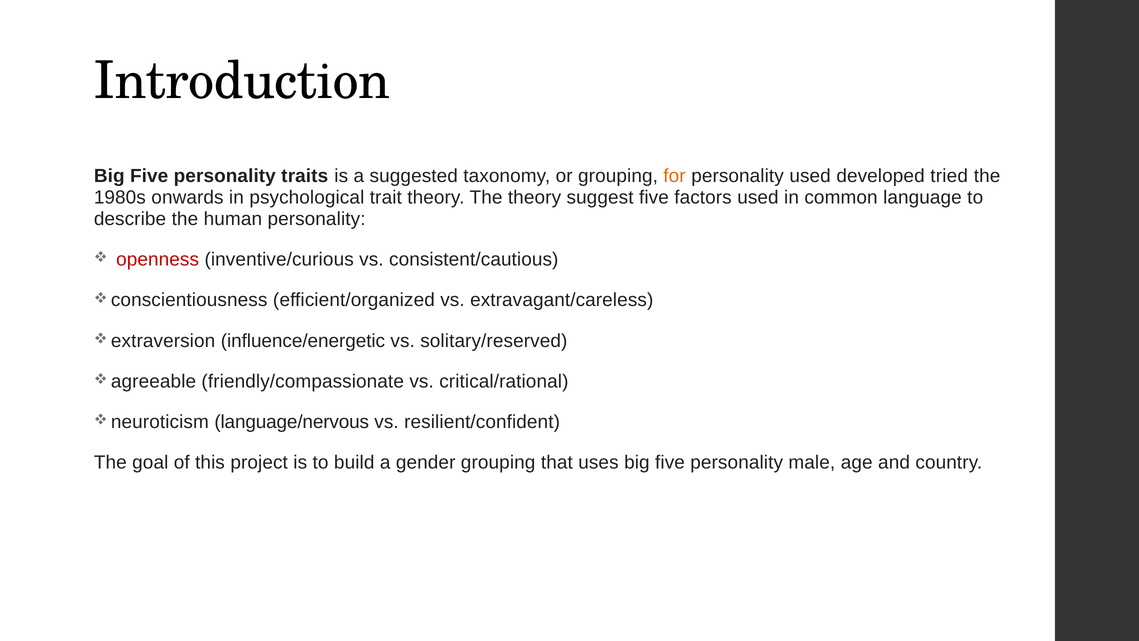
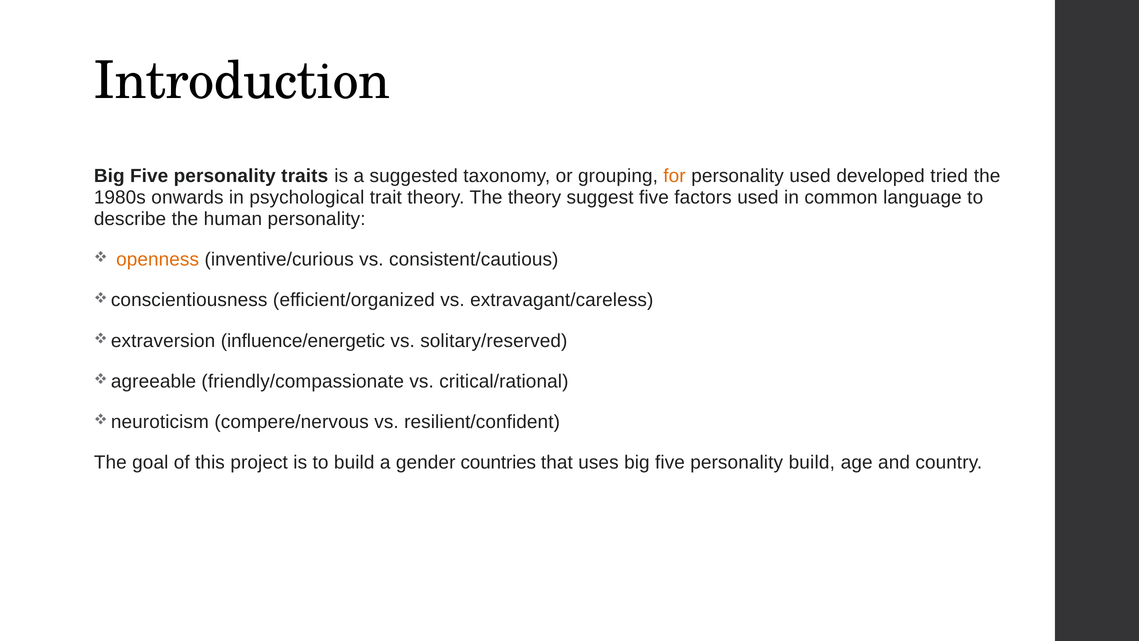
openness colour: red -> orange (158, 259)
language/nervous: language/nervous -> compere/nervous (292, 422)
gender grouping: grouping -> countries (498, 462)
personality male: male -> build (812, 462)
